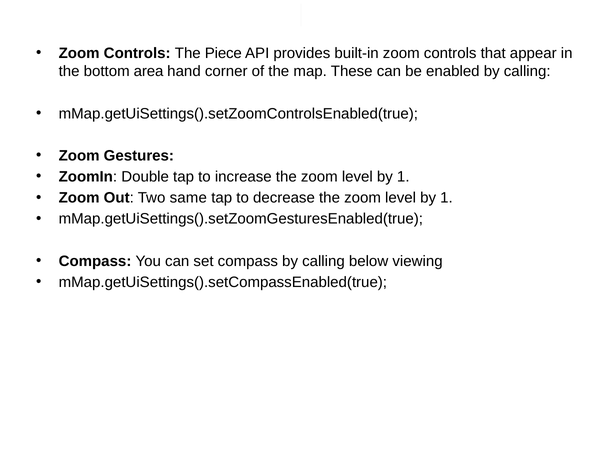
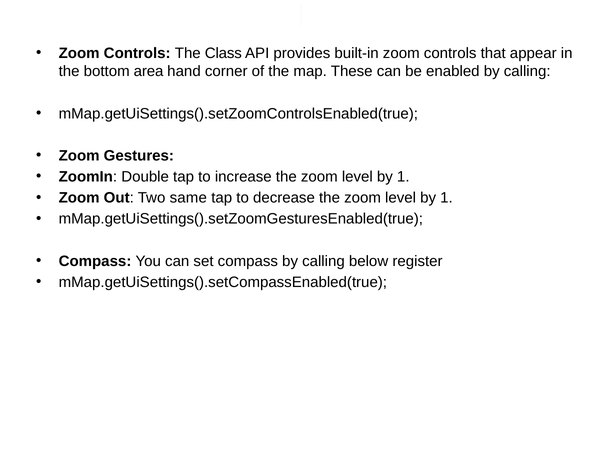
Piece: Piece -> Class (223, 53)
viewing: viewing -> register (418, 261)
